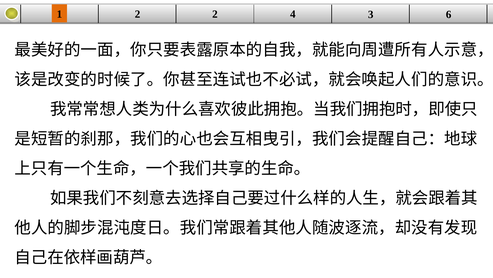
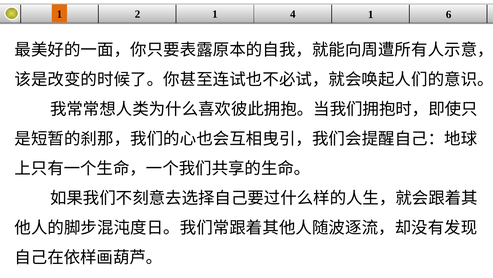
2 2: 2 -> 1 (215, 14)
4 3: 3 -> 1 (371, 14)
